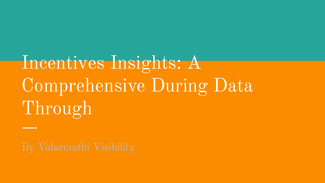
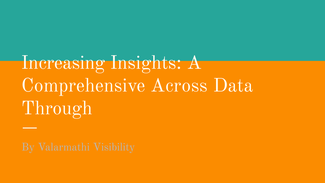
Incentives: Incentives -> Increasing (63, 63)
During: During -> Across (179, 85)
